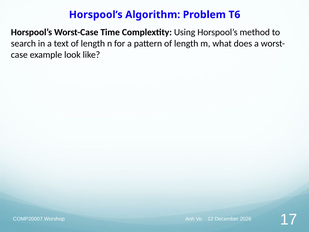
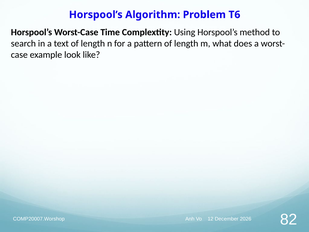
17: 17 -> 82 (289, 219)
